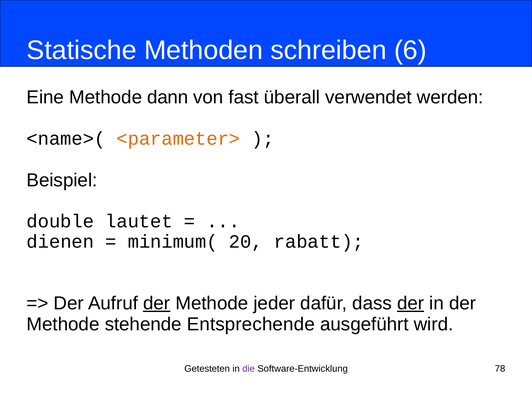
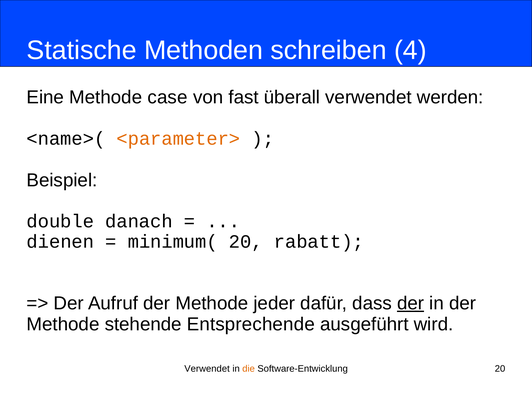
6: 6 -> 4 (410, 50)
dann: dann -> case (168, 97)
lautet: lautet -> danach (139, 221)
der underline: present -> none (157, 303)
Getesteten: Getesteten -> Verwendet (207, 369)
die colour: purple -> orange (249, 369)
Software-Entwicklung 78: 78 -> 20 (500, 369)
